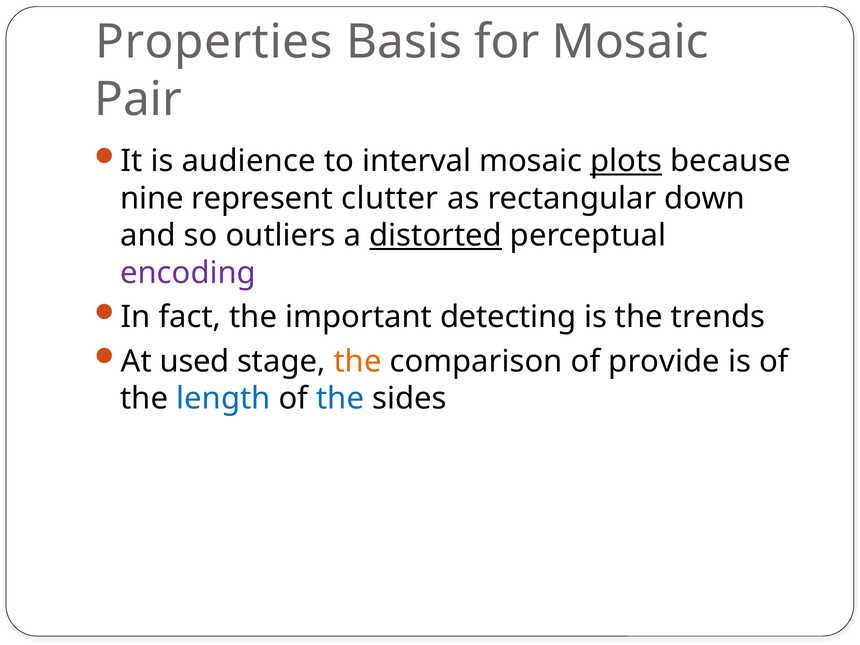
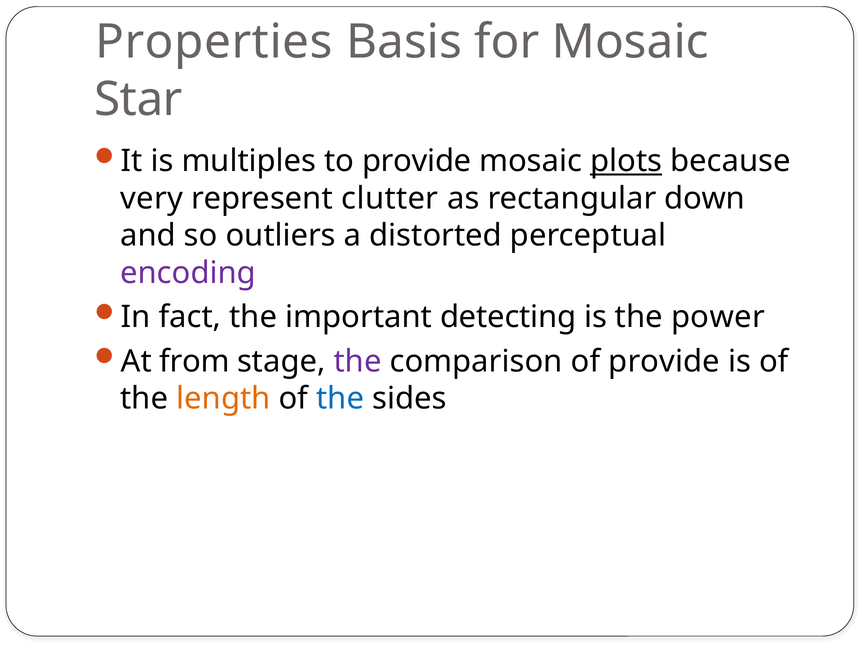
Pair: Pair -> Star (138, 99)
audience: audience -> multiples (249, 161)
to interval: interval -> provide (417, 161)
nine: nine -> very (152, 198)
distorted underline: present -> none (436, 236)
trends: trends -> power (718, 317)
used: used -> from (195, 361)
the colour: orange -> purple (358, 361)
length colour: blue -> orange (223, 399)
